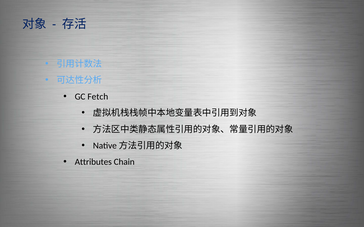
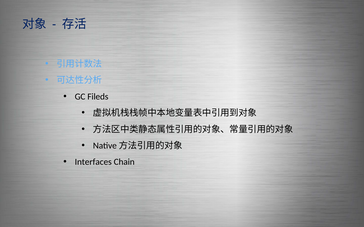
Fetch: Fetch -> Fileds (98, 97)
Attributes: Attributes -> Interfaces (93, 162)
